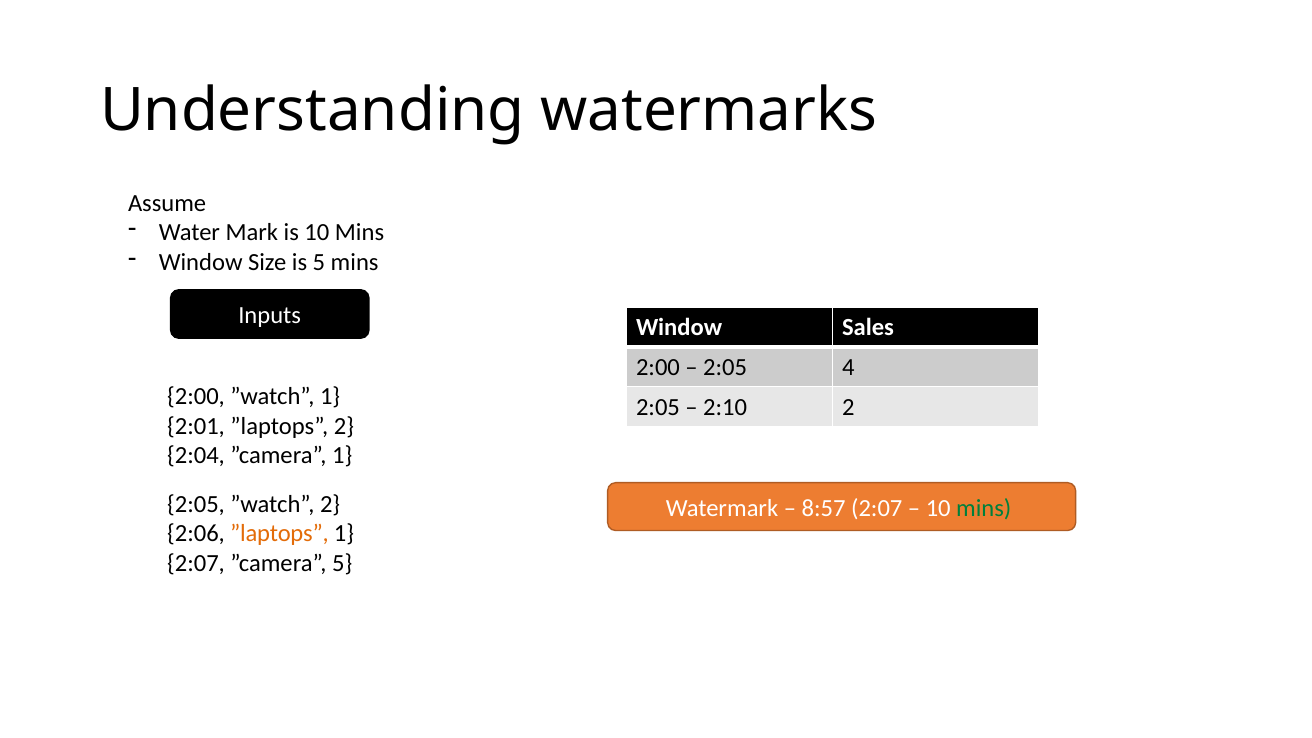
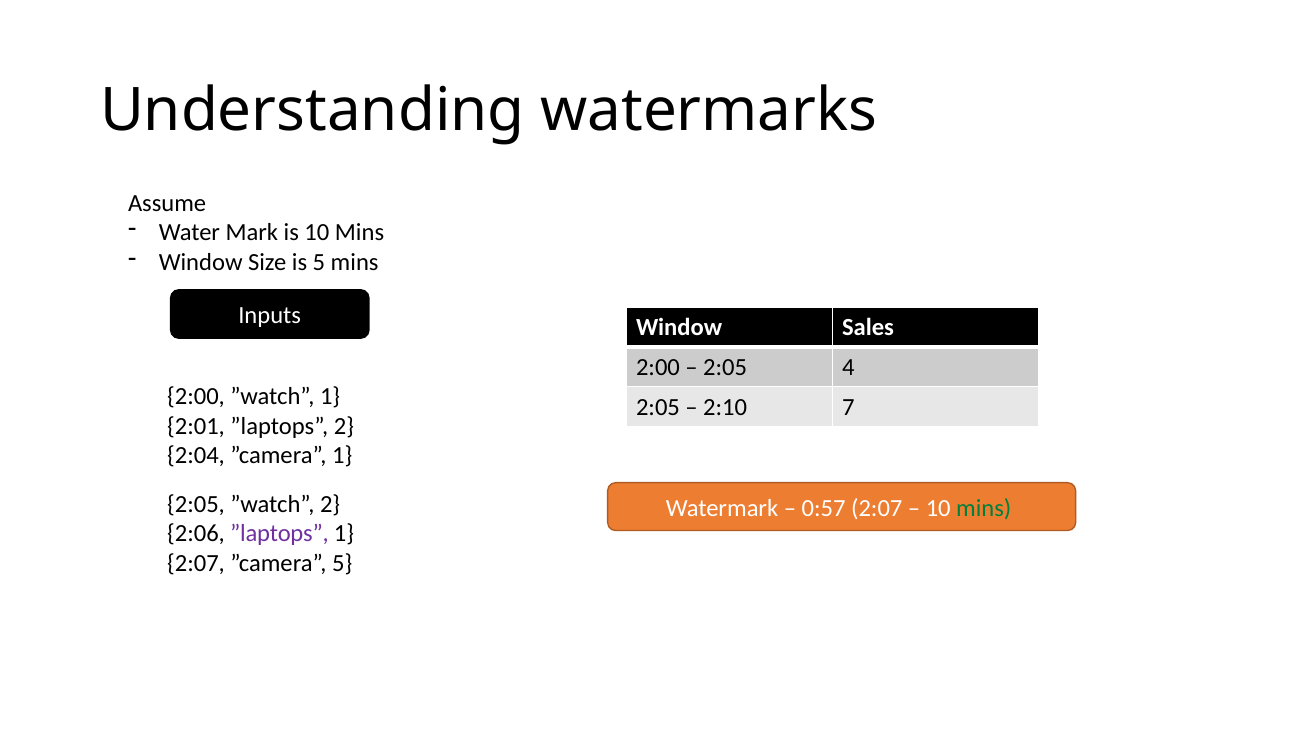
2:10 2: 2 -> 7 (848, 407)
8:57: 8:57 -> 0:57 (824, 508)
”laptops colour: orange -> purple (279, 534)
